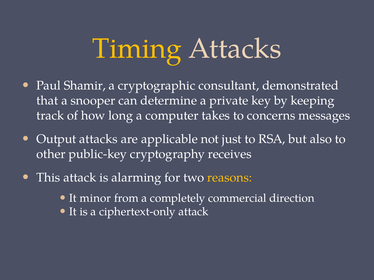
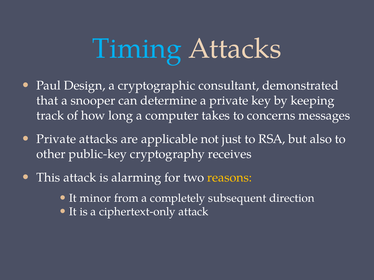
Timing colour: yellow -> light blue (137, 49)
Shamir: Shamir -> Design (85, 86)
Output: Output -> Private (56, 139)
commercial: commercial -> subsequent (237, 198)
